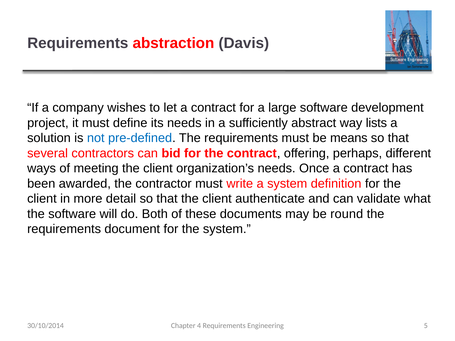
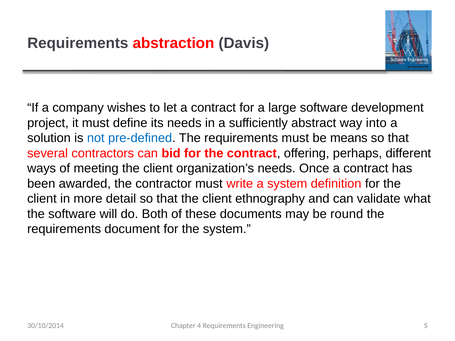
lists: lists -> into (376, 123)
authenticate: authenticate -> ethnography (270, 199)
